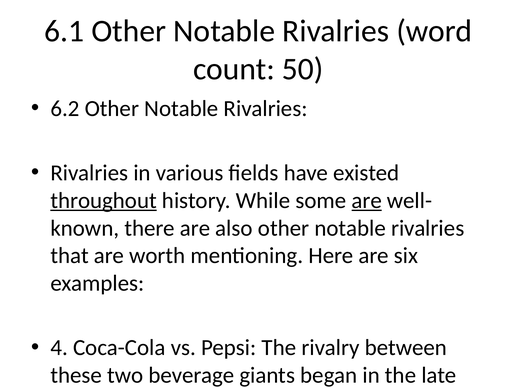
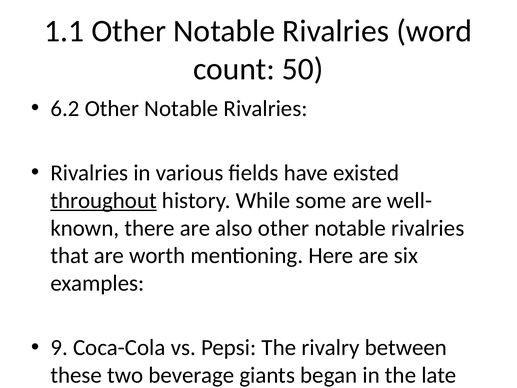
6.1: 6.1 -> 1.1 (64, 31)
are underline: present -> none (367, 200)
4: 4 -> 9 (59, 347)
